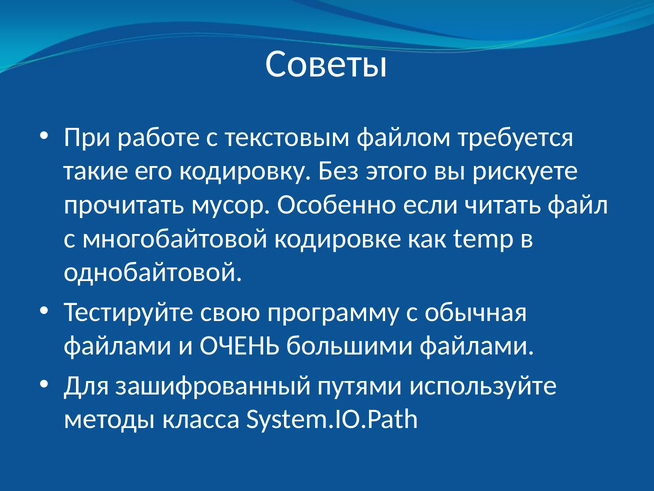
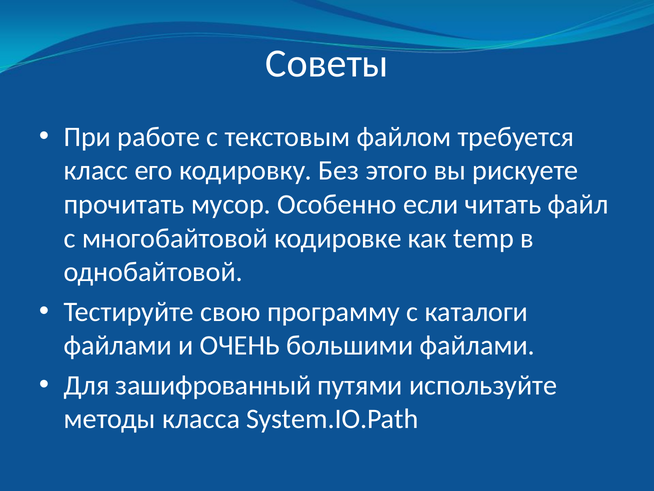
такие: такие -> класc (96, 170)
обычная: обычная -> каталоги (476, 311)
